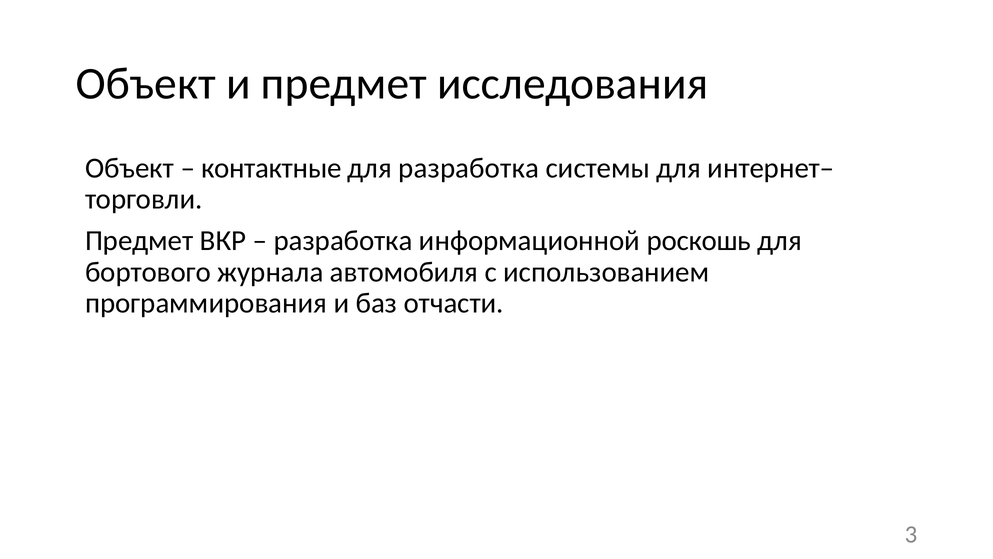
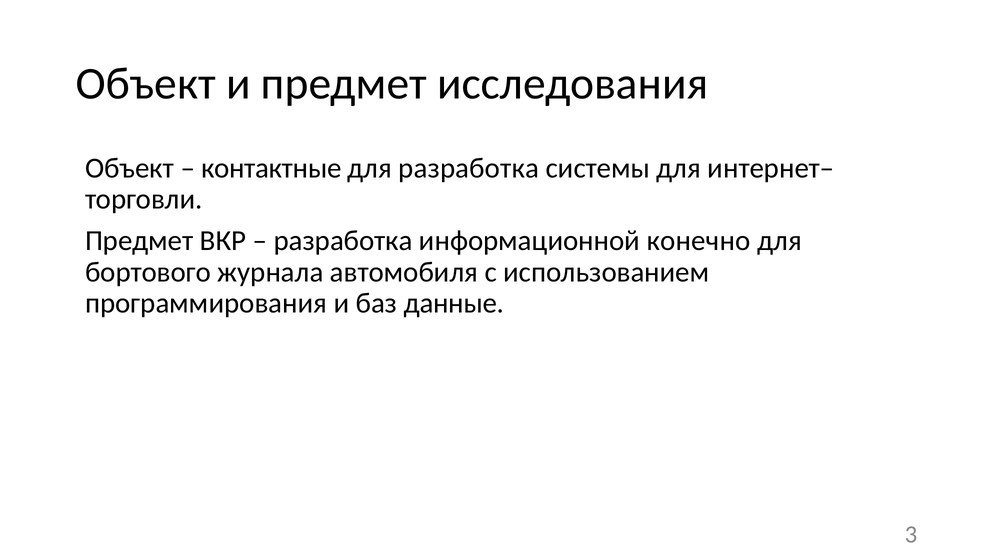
роскошь: роскошь -> конечно (699, 241)
отчасти: отчасти -> данные (454, 303)
